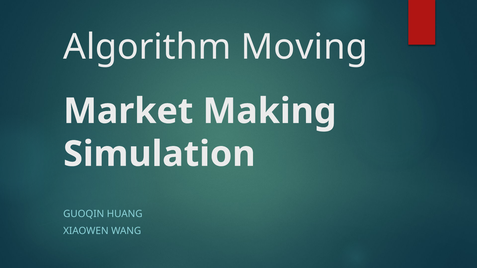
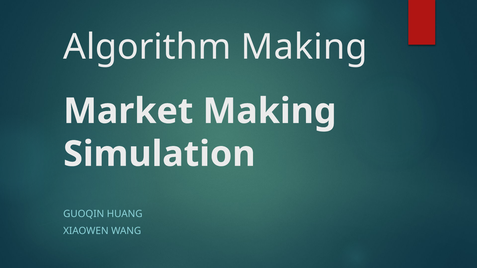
Algorithm Moving: Moving -> Making (304, 47)
